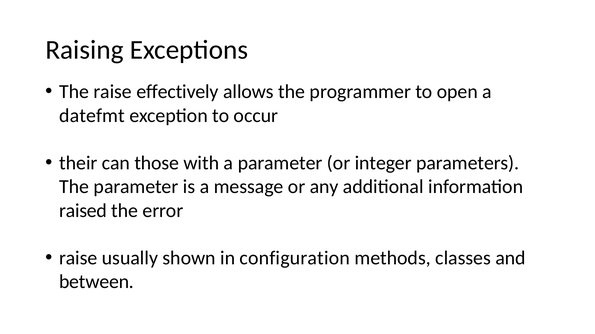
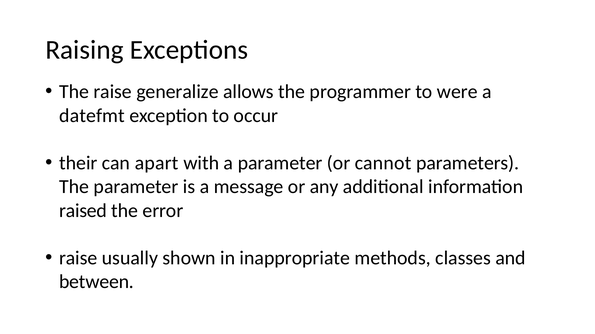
effectively: effectively -> generalize (177, 92)
open: open -> were (457, 92)
those: those -> apart (157, 163)
integer: integer -> cannot (383, 163)
configuration: configuration -> inappropriate (295, 259)
